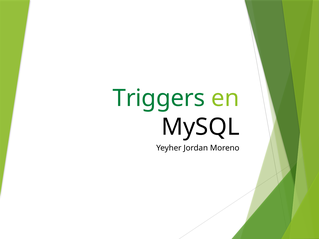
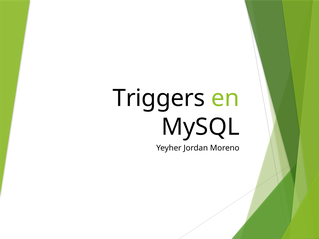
Triggers colour: green -> black (159, 98)
